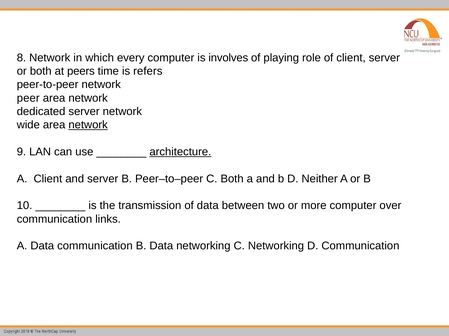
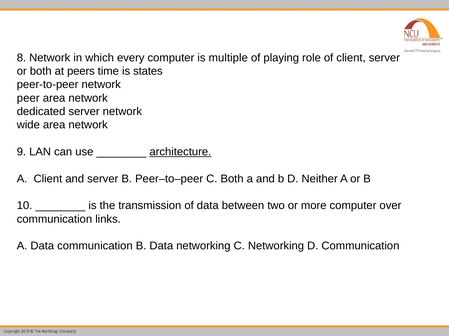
involves: involves -> multiple (228, 58)
refers: refers -> states (148, 71)
network underline: present -> none (88, 125)
